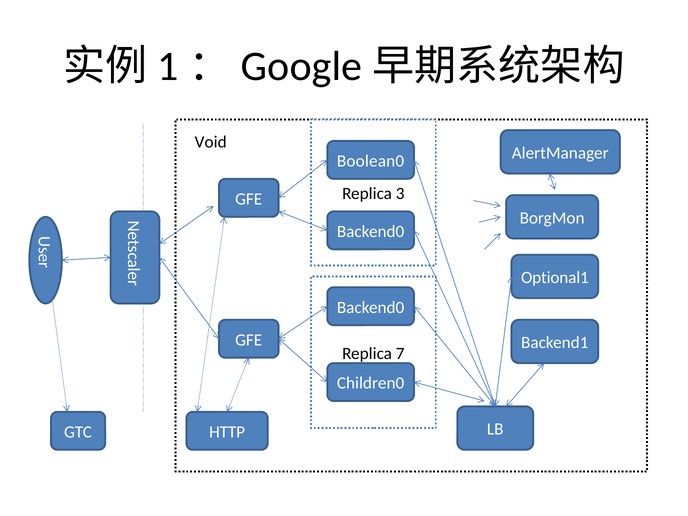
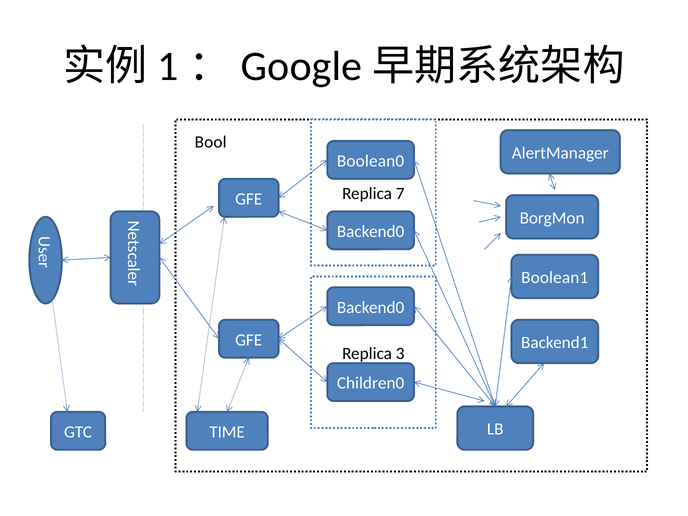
Void: Void -> Bool (211, 142)
3: 3 -> 7 (400, 194)
Optional1: Optional1 -> Boolean1 (555, 278)
7: 7 -> 3 (400, 353)
HTTP: HTTP -> TIME (227, 432)
